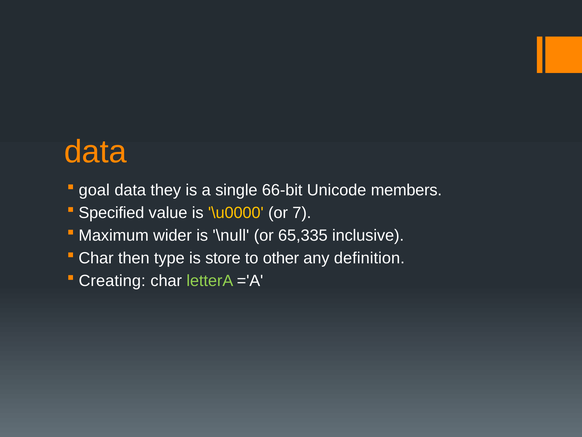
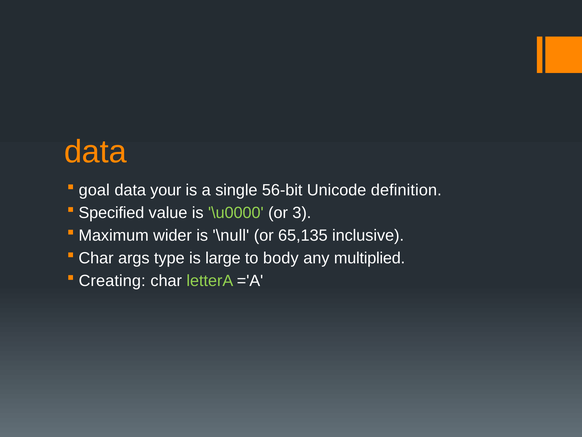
they: they -> your (166, 190)
66-bit: 66-bit -> 56-bit (282, 190)
members: members -> definition (406, 190)
\u0000 colour: yellow -> light green (236, 213)
7: 7 -> 3 (302, 213)
65,335: 65,335 -> 65,135 (303, 235)
then: then -> args (134, 258)
store: store -> large (223, 258)
other: other -> body (281, 258)
definition: definition -> multiplied (370, 258)
